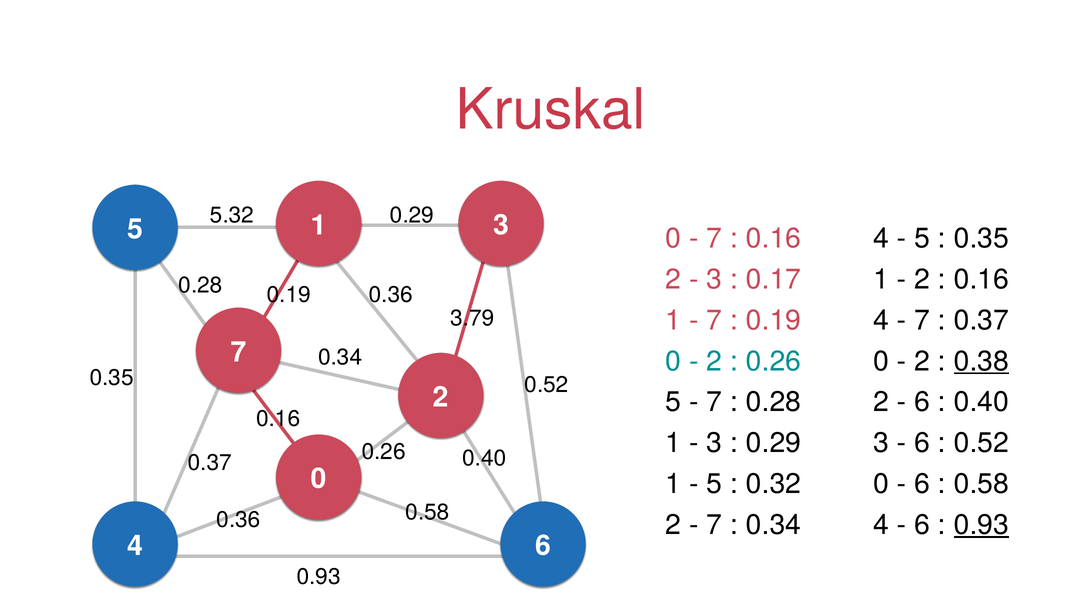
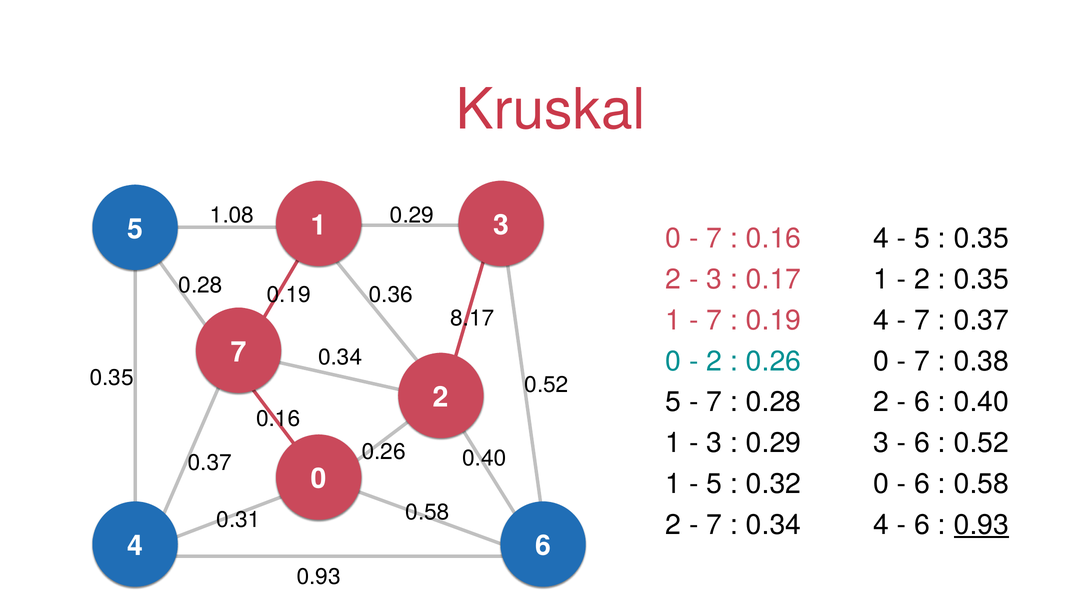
5.32: 5.32 -> 1.08 (232, 215)
0.16: 0.16 -> 0.35 (981, 279)
3.79: 3.79 -> 8.17 (472, 318)
2: 2 -> 7 (922, 361)
0.38 underline: present -> none (981, 361)
0.36: 0.36 -> 0.31 (239, 520)
